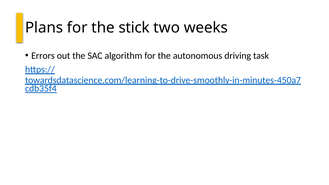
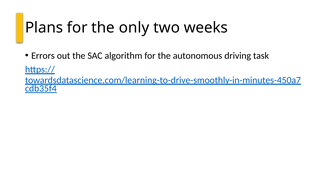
stick: stick -> only (134, 28)
